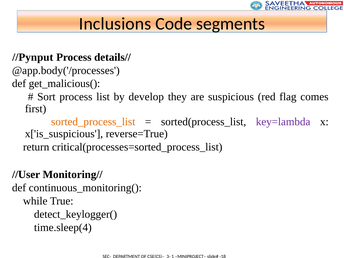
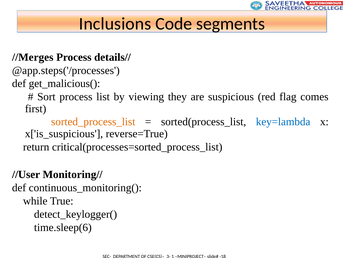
//Pynput: //Pynput -> //Merges (33, 57)
@app.body('/processes: @app.body('/processes -> @app.steps('/processes (66, 70)
develop: develop -> viewing (146, 97)
key=lambda colour: purple -> blue (283, 122)
time.sleep(4: time.sleep(4 -> time.sleep(6 (63, 227)
